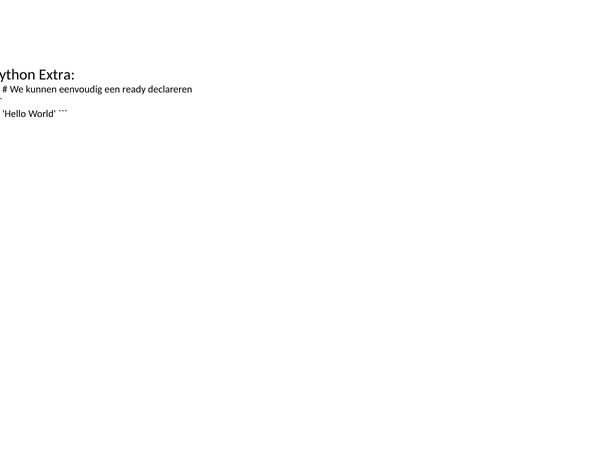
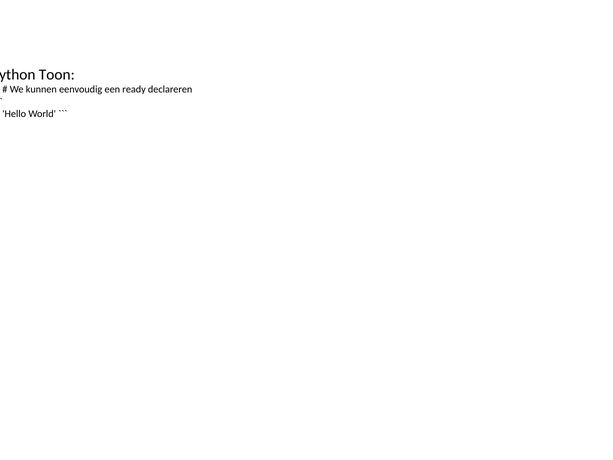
Extra: Extra -> Toon (57, 75)
